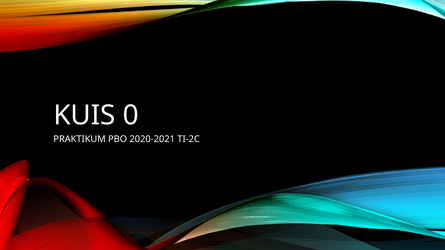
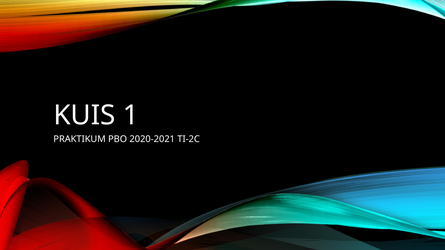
0: 0 -> 1 (131, 116)
